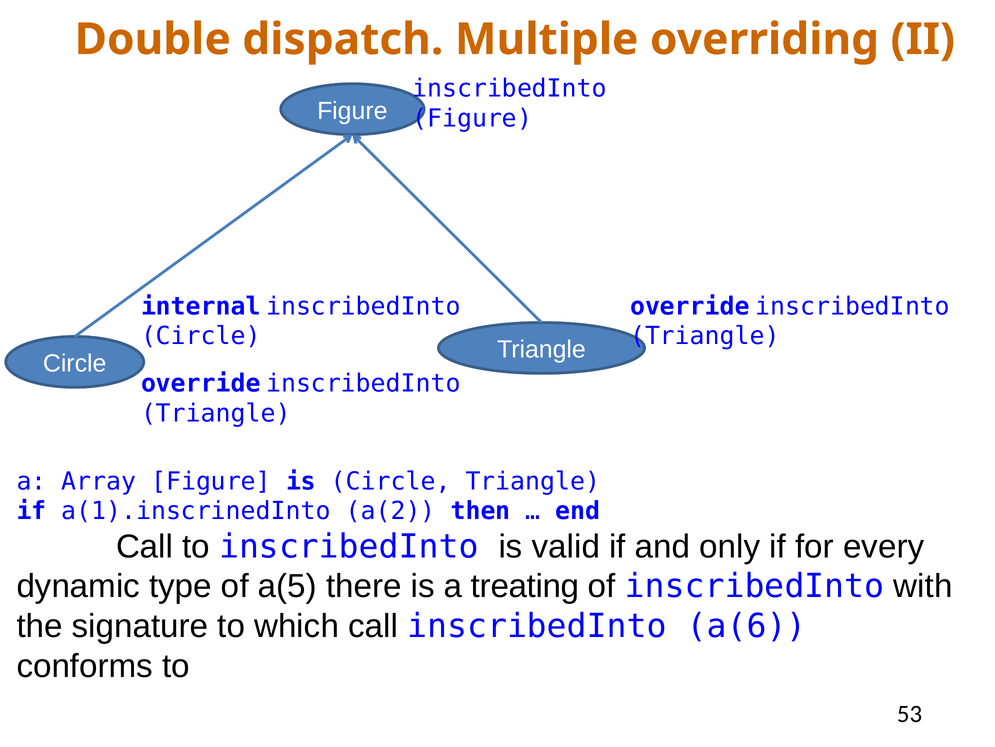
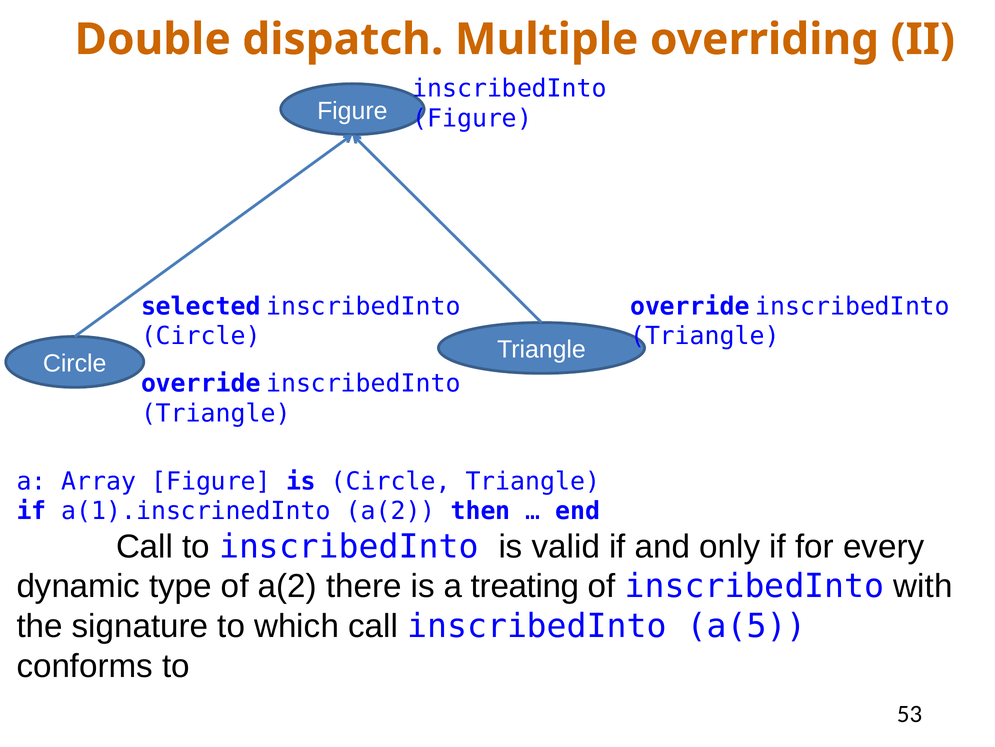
internal: internal -> selected (201, 306)
of a(5: a(5 -> a(2 (287, 586)
a(6: a(6 -> a(5 (747, 626)
